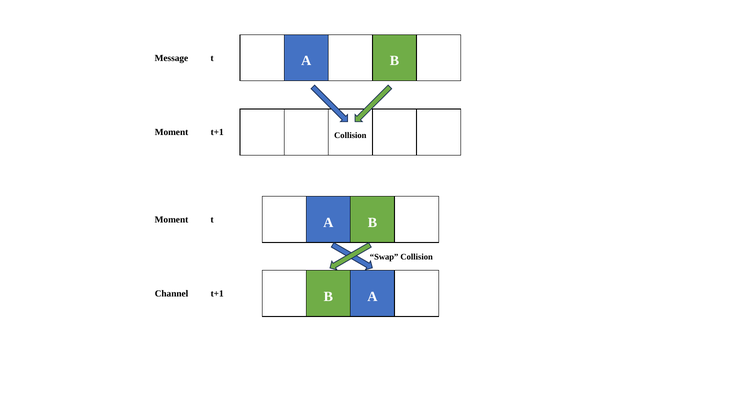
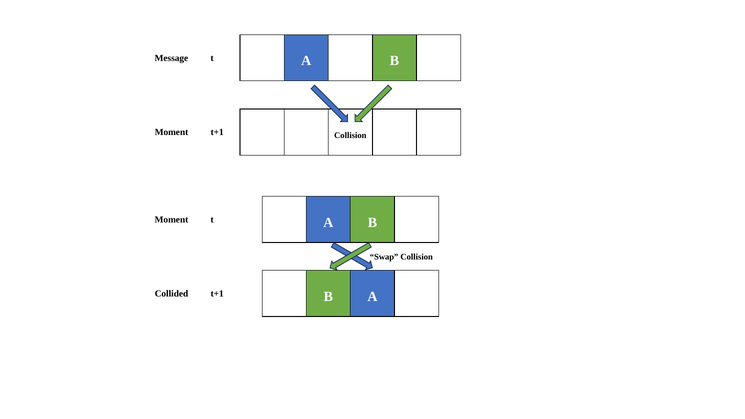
Channel: Channel -> Collided (172, 294)
